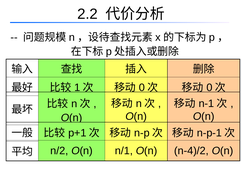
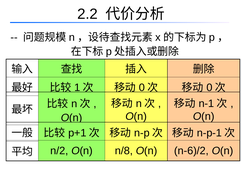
n/1: n/1 -> n/8 (124, 151)
n-4)/2: n-4)/2 -> n-6)/2 (191, 151)
